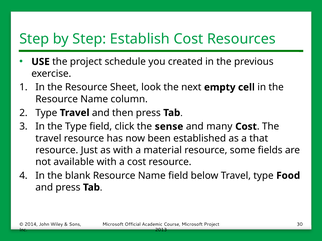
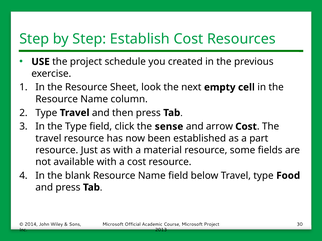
many: many -> arrow (219, 127)
that: that -> part (259, 139)
